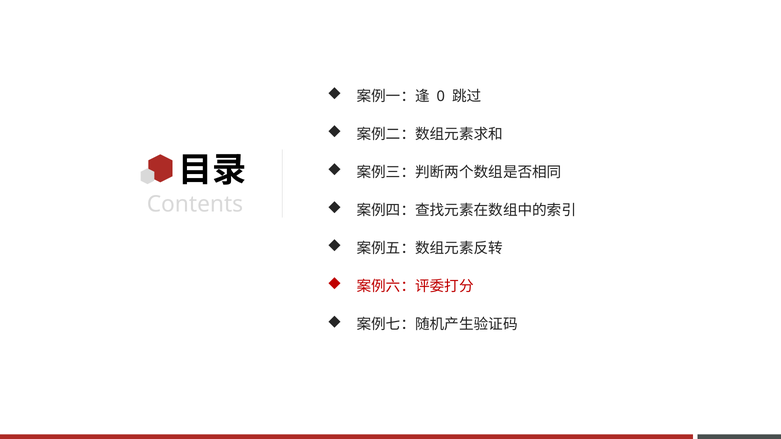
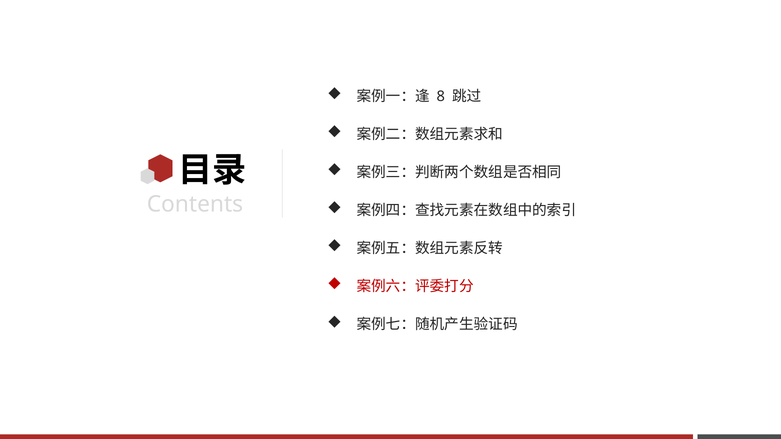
0: 0 -> 8 (441, 96)
